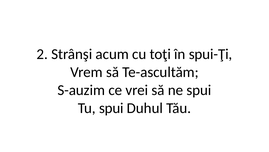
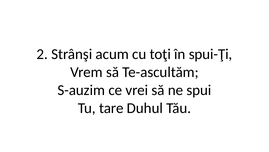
Tu spui: spui -> tare (111, 108)
